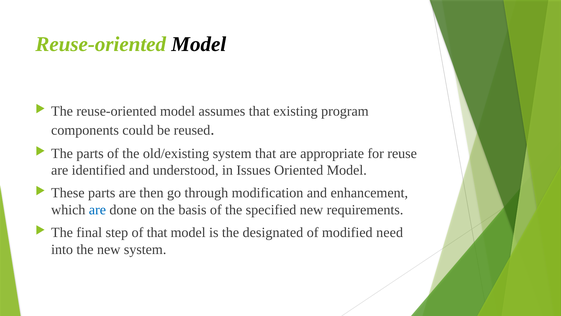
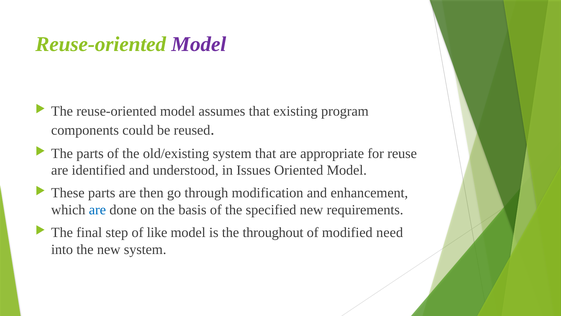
Model colour: black -> purple (199, 44)
of that: that -> like (157, 232)
designated: designated -> throughout (273, 232)
